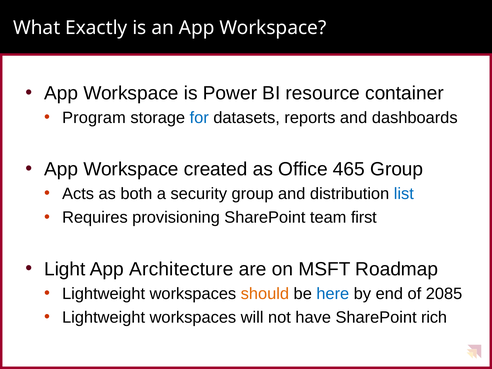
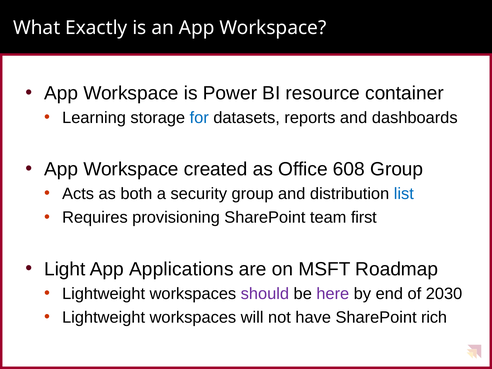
Program: Program -> Learning (94, 118)
465: 465 -> 608 (349, 169)
Architecture: Architecture -> Applications (181, 269)
should colour: orange -> purple (265, 294)
here colour: blue -> purple (333, 294)
2085: 2085 -> 2030 (444, 294)
